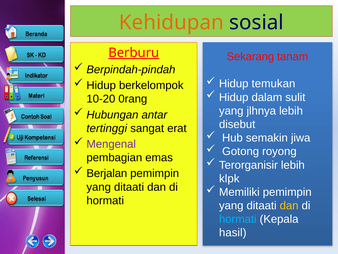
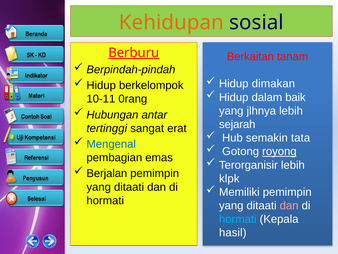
Sekarang: Sekarang -> Berkaitan (250, 57)
temukan: temukan -> dimakan (273, 84)
sulit: sulit -> baik (295, 97)
10-20: 10-20 -> 10-11 (101, 99)
disebut: disebut -> sejarah (237, 124)
jiwa: jiwa -> tata (301, 138)
Mengenal colour: purple -> blue (111, 144)
royong underline: none -> present (279, 151)
dan colour: yellow -> pink (289, 205)
